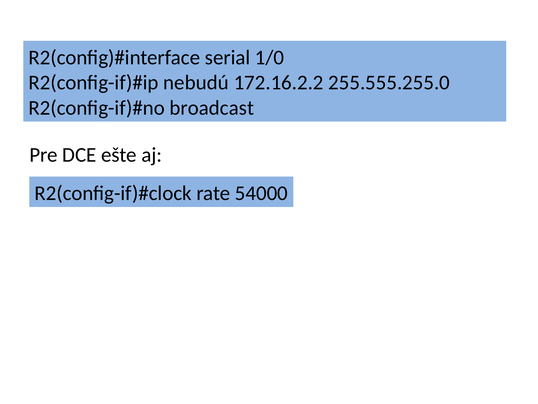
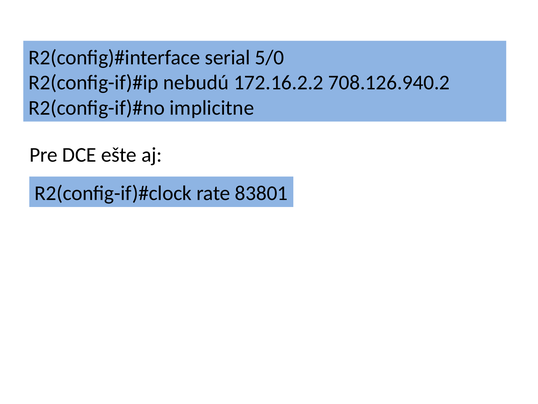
1/0: 1/0 -> 5/0 (270, 57)
255.555.255.0: 255.555.255.0 -> 708.126.940.2 (389, 83)
broadcast: broadcast -> implicitne (212, 108)
54000: 54000 -> 83801 (261, 193)
